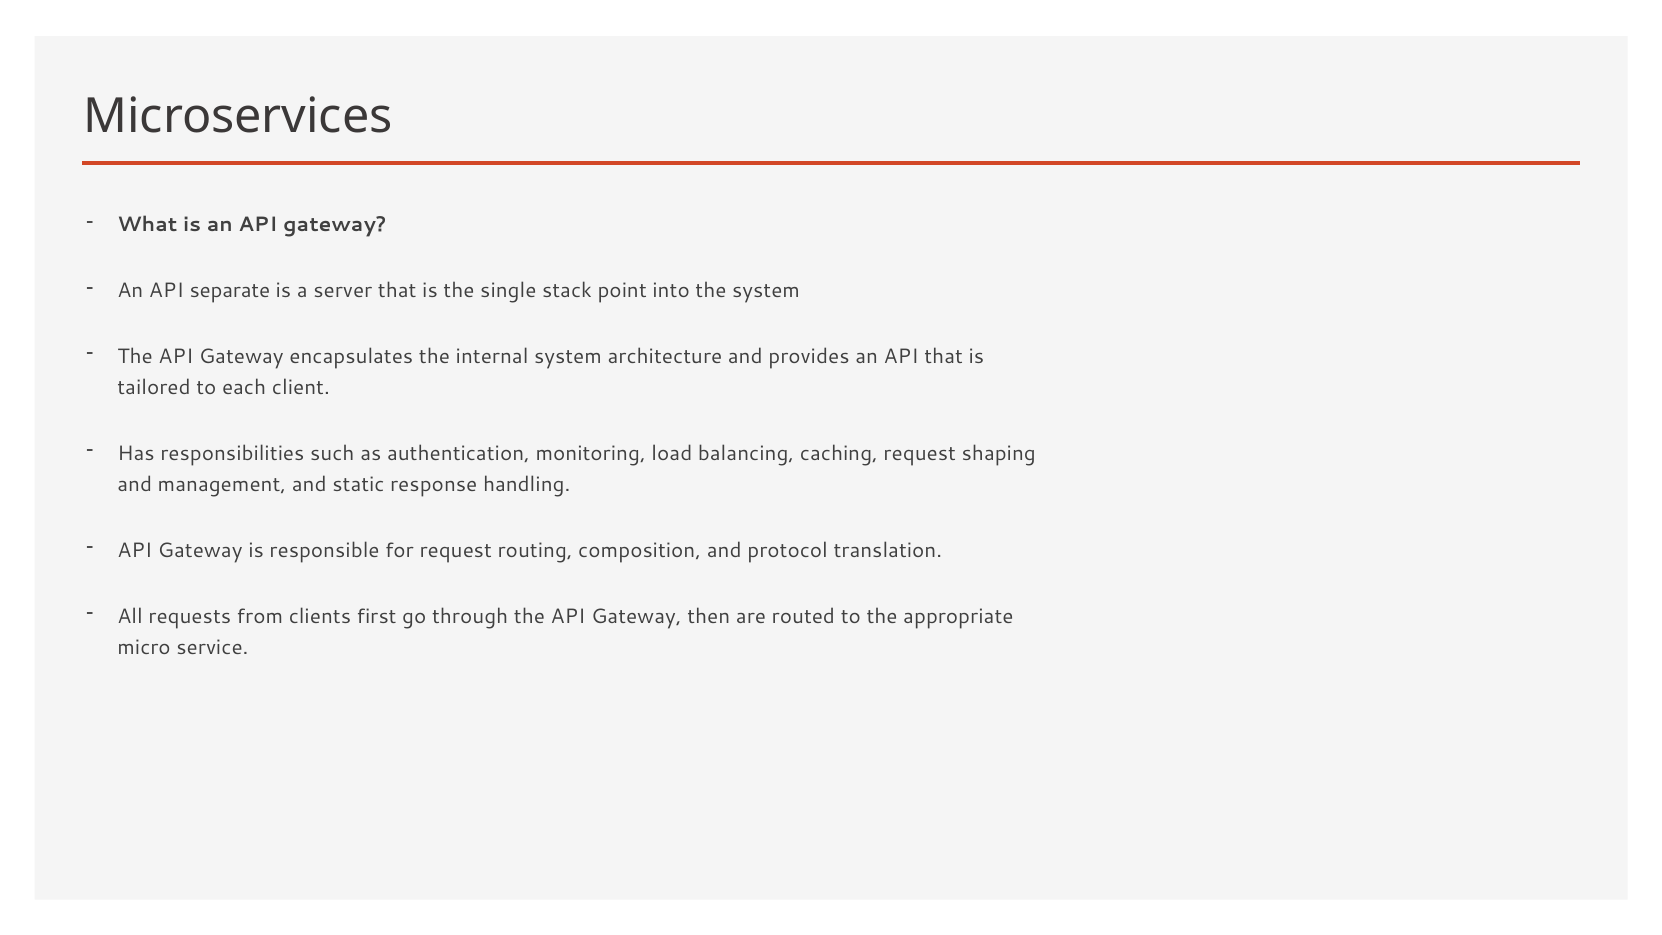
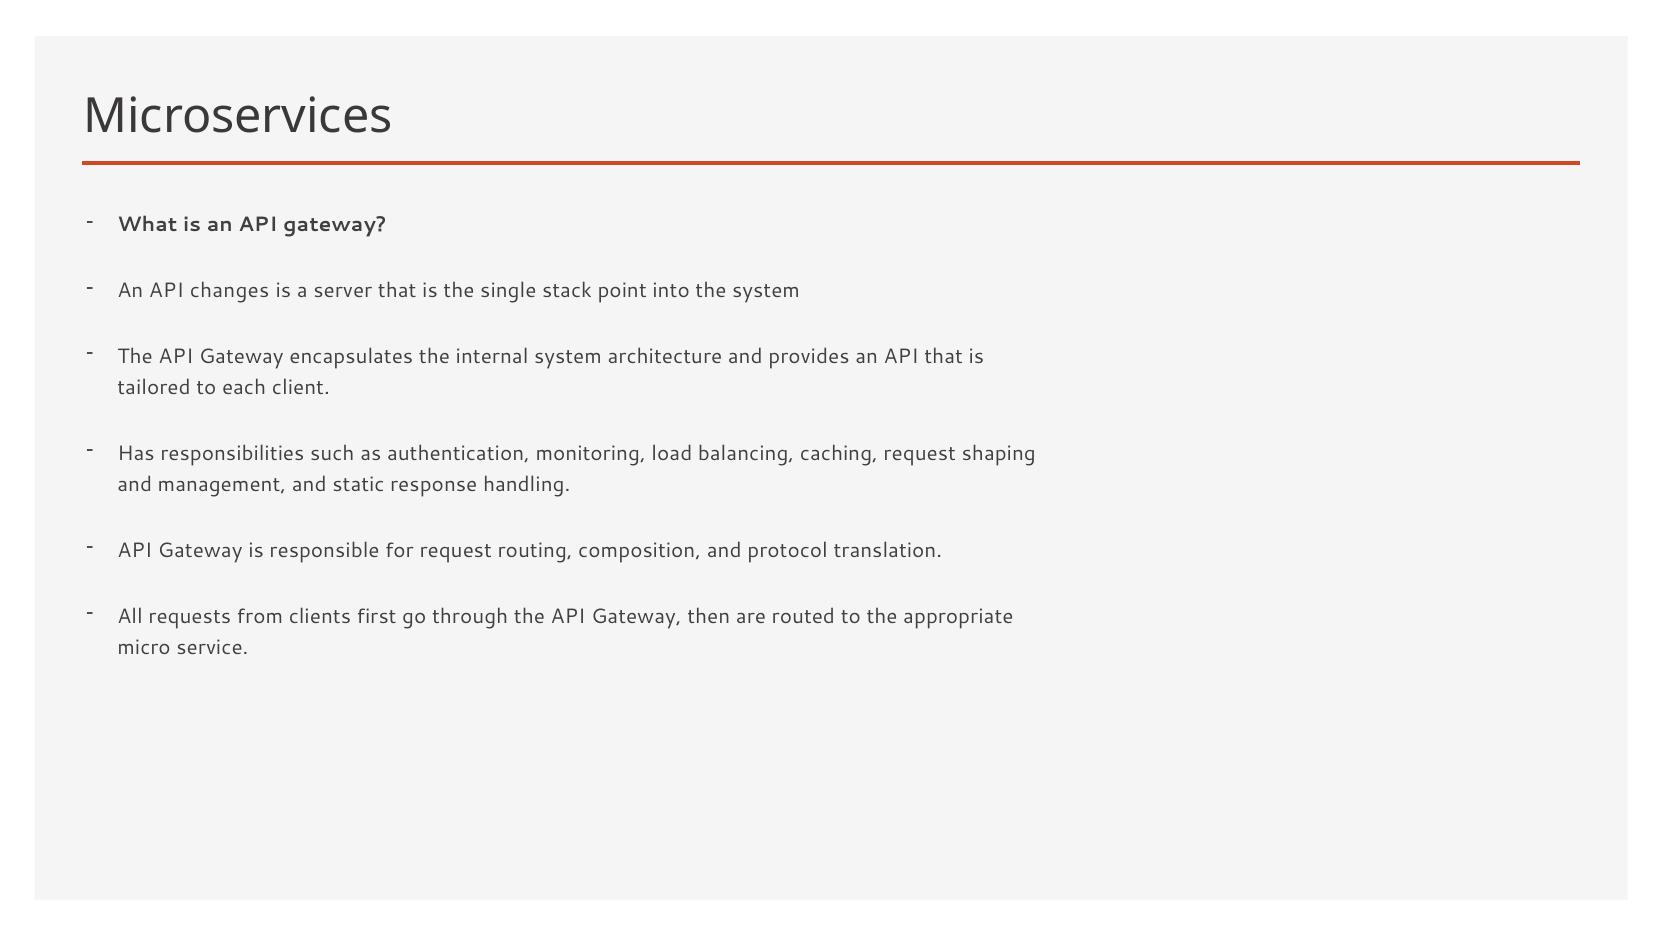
separate: separate -> changes (230, 291)
